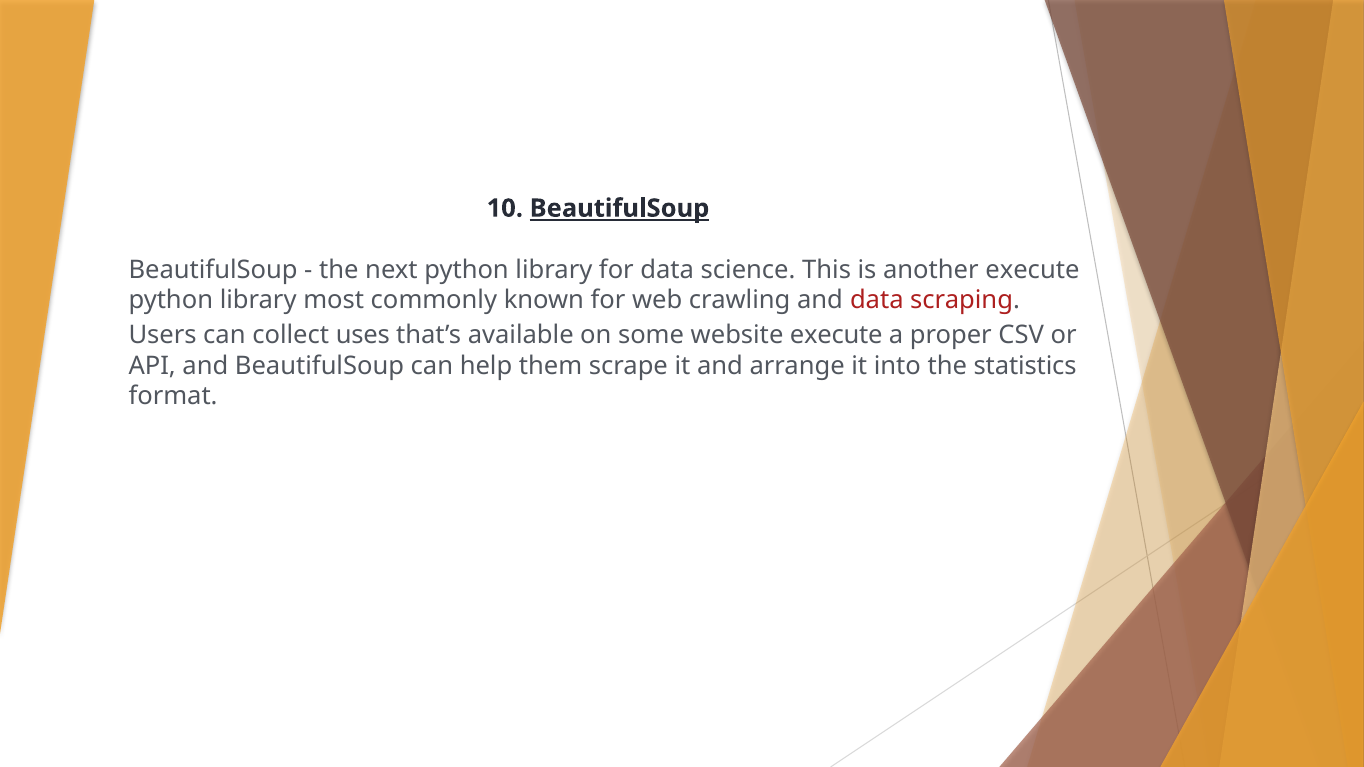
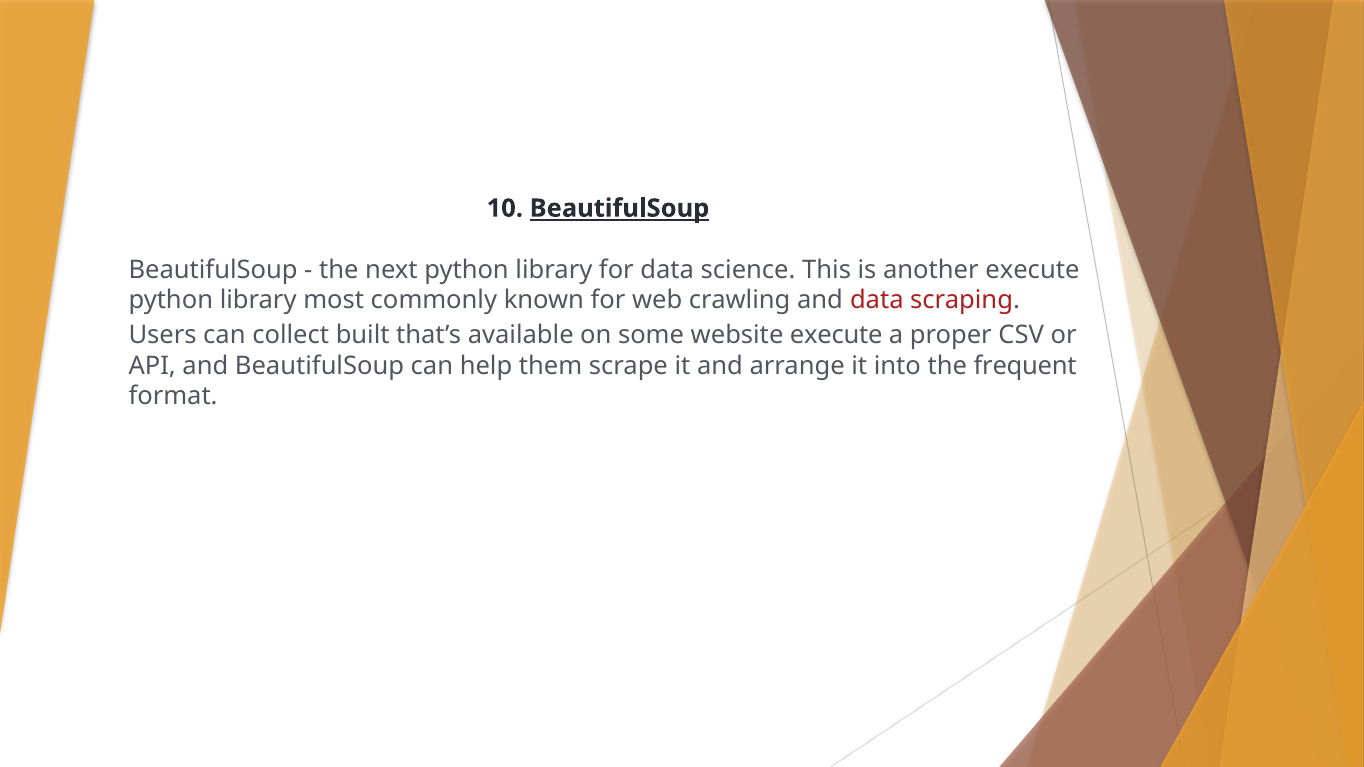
uses: uses -> built (363, 335)
statistics: statistics -> frequent (1025, 366)
